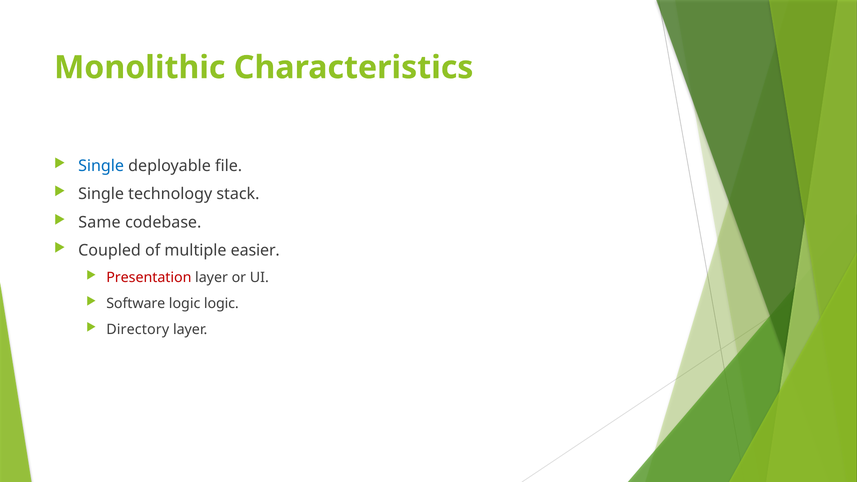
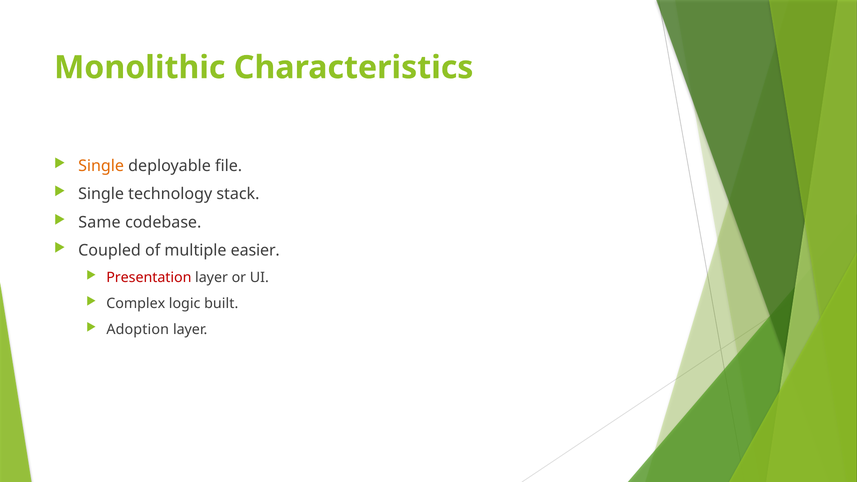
Single colour: blue -> orange (101, 166)
Software: Software -> Complex (136, 304)
logic logic: logic -> built (221, 304)
Directory: Directory -> Adoption (138, 330)
